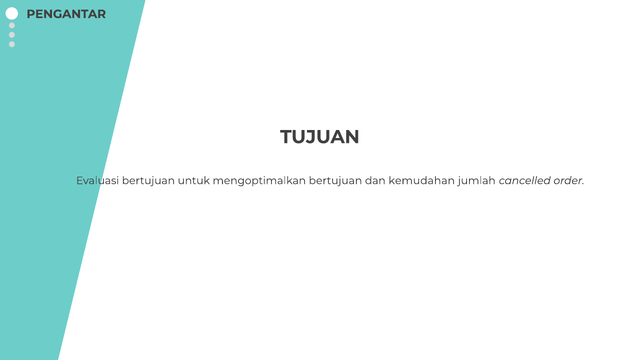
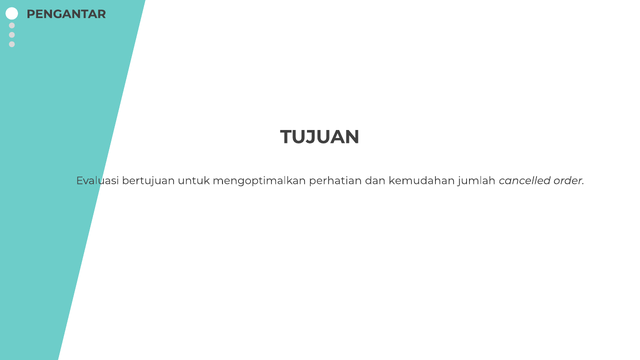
mengoptimalkan bertujuan: bertujuan -> perhatian (335, 181)
